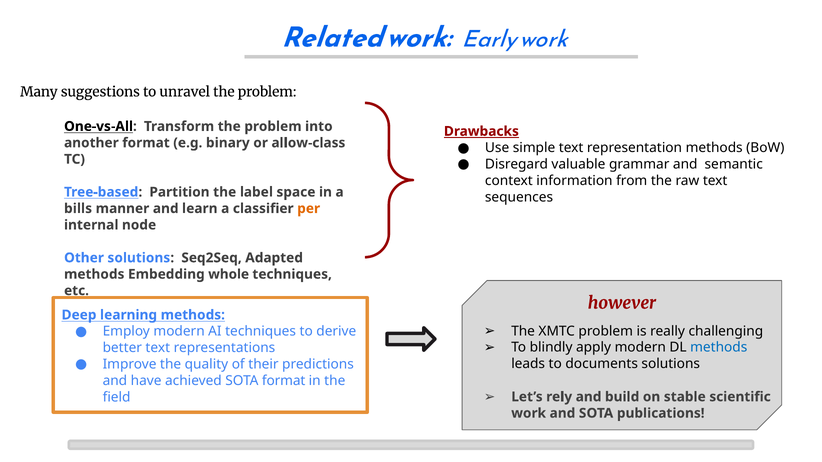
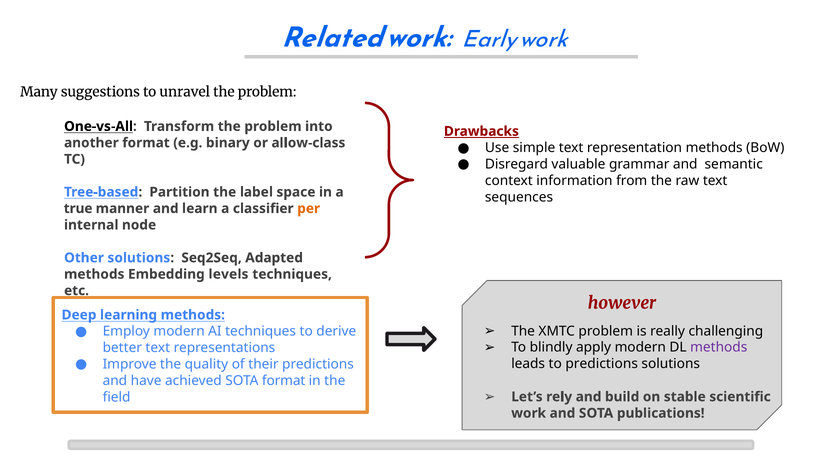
bills: bills -> true (78, 209)
whole: whole -> levels (228, 274)
methods colour: blue -> purple (719, 348)
to documents: documents -> predictions (602, 364)
